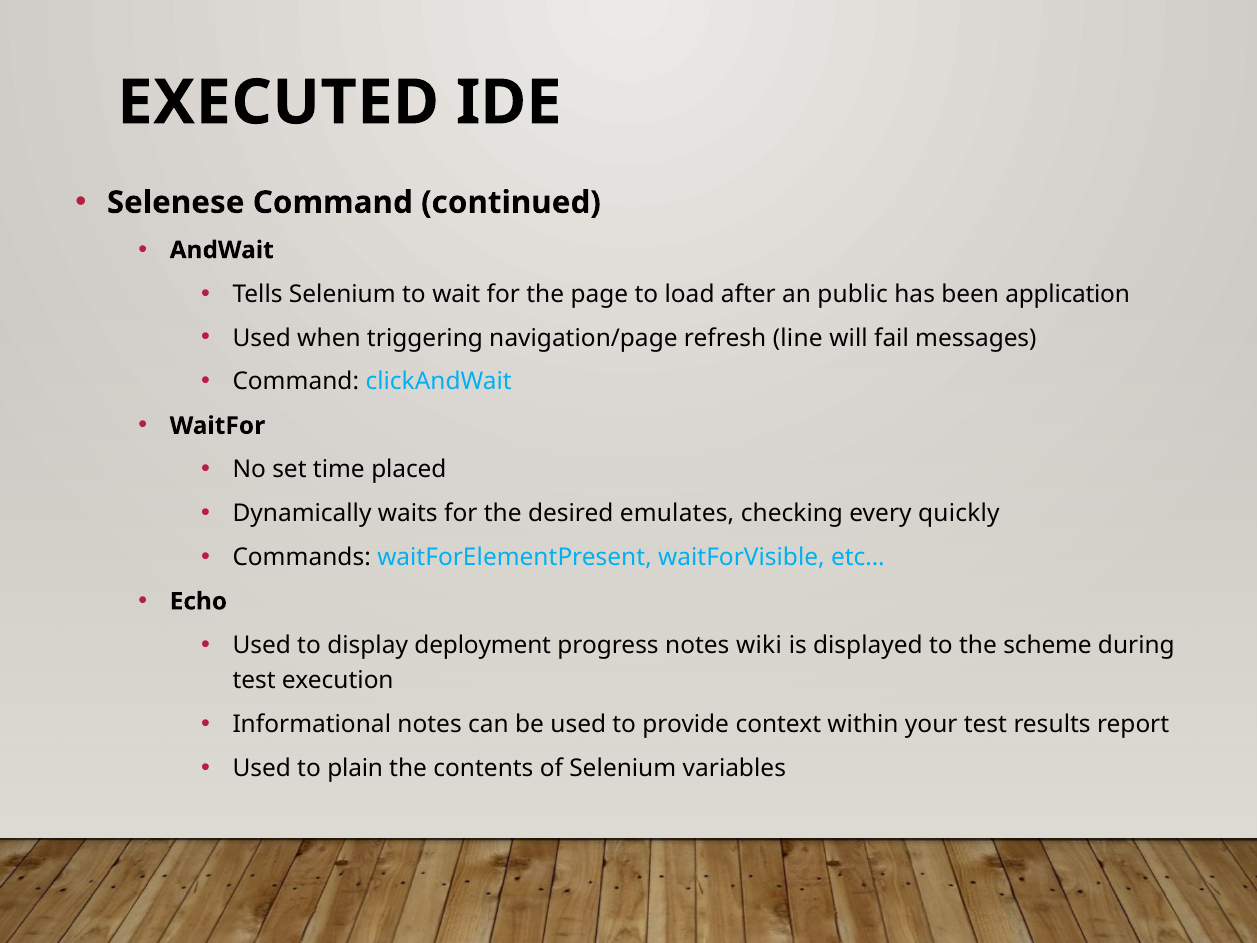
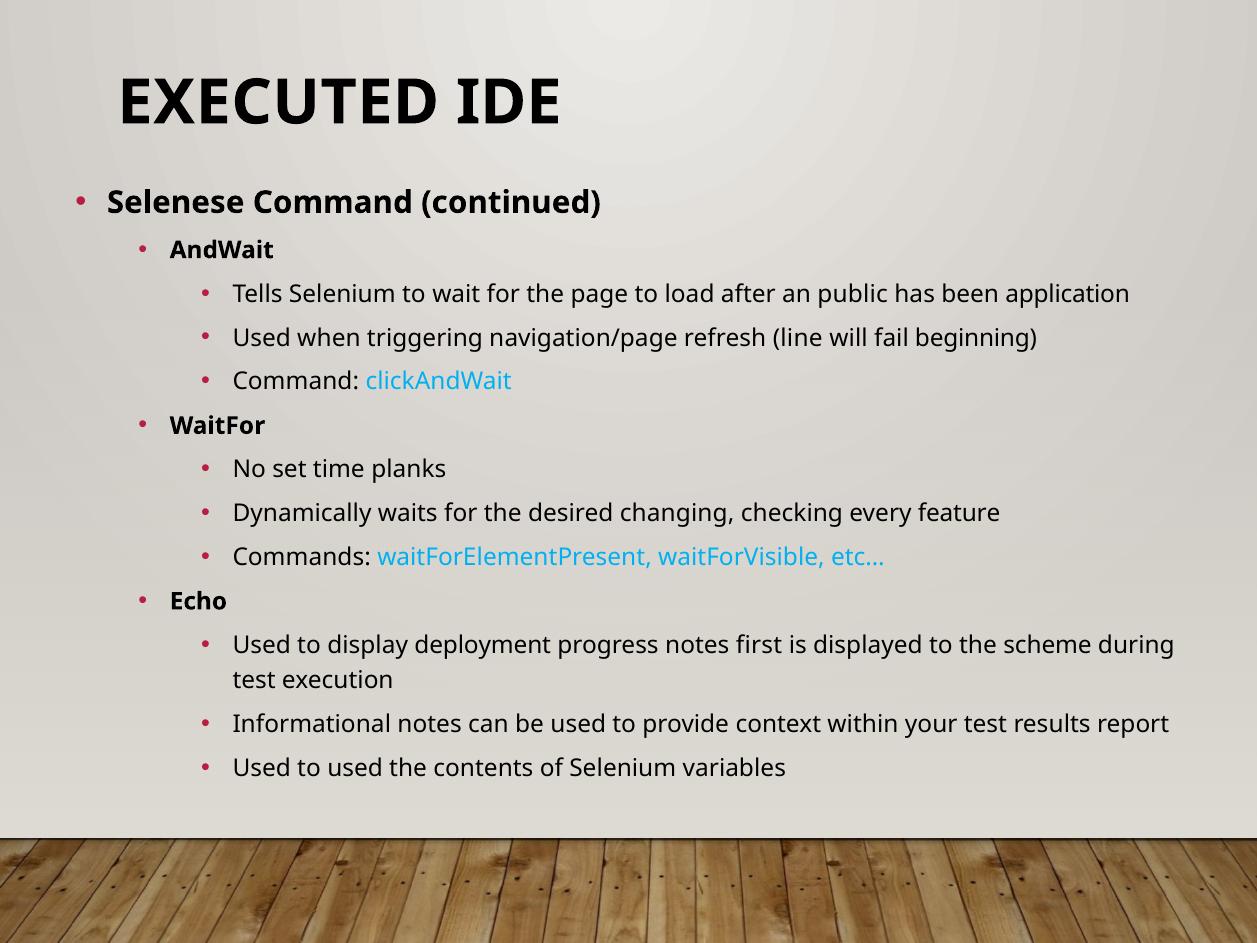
messages: messages -> beginning (976, 338)
placed: placed -> planks (409, 470)
emulates: emulates -> changing (677, 513)
quickly: quickly -> feature (959, 513)
wiki: wiki -> first (759, 645)
to plain: plain -> used (355, 768)
